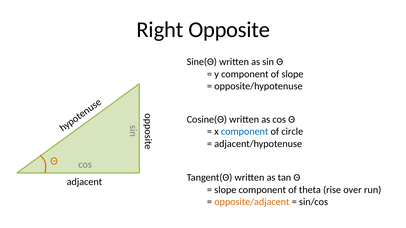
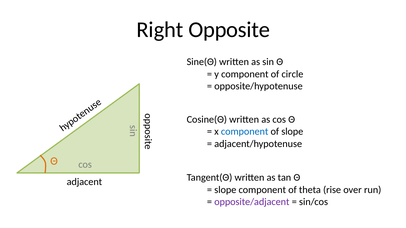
of slope: slope -> circle (292, 74)
of circle: circle -> slope (292, 132)
opposite/adjacent colour: orange -> purple (252, 202)
